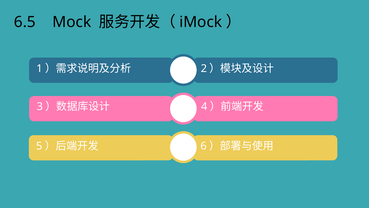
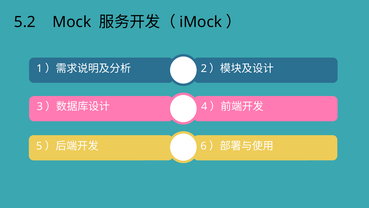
6.5: 6.5 -> 5.2 (25, 22)
